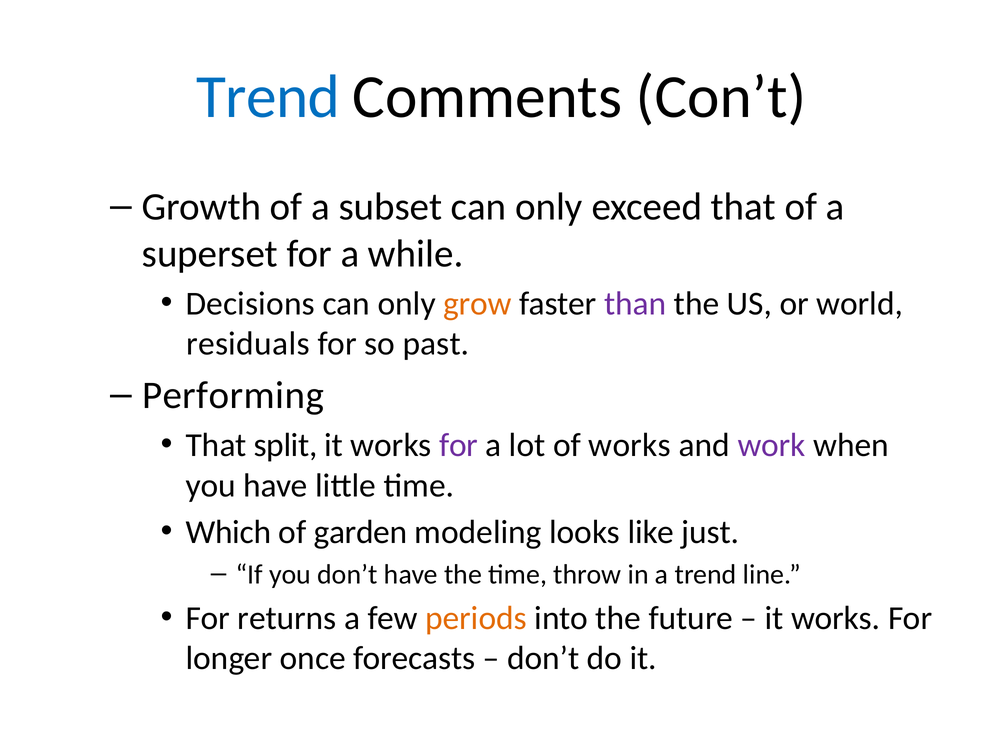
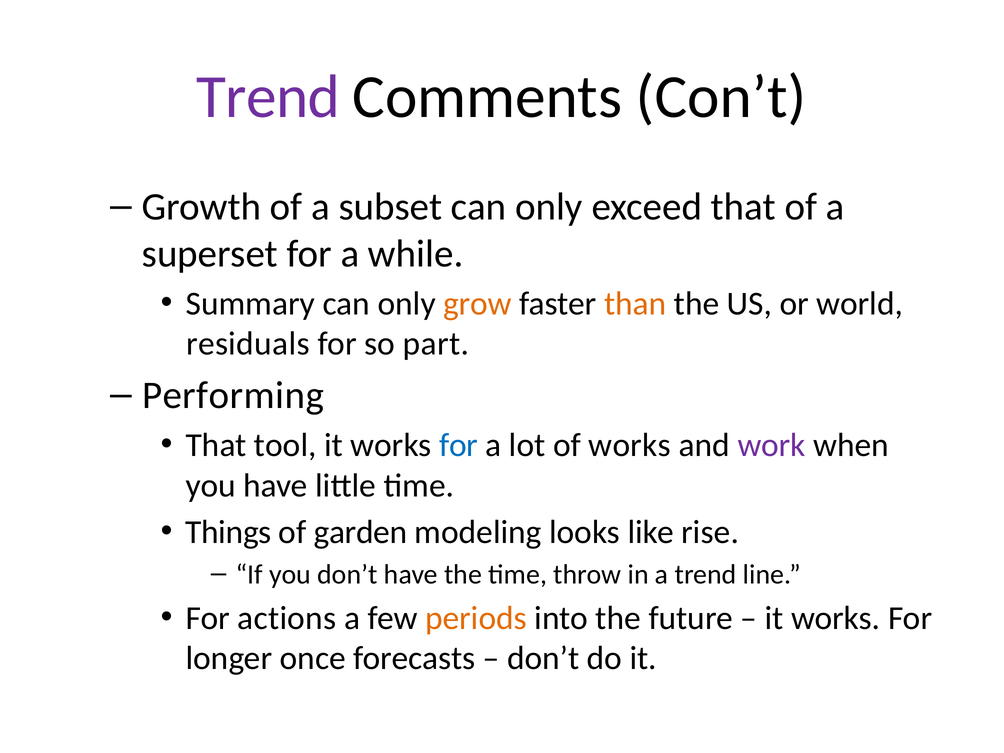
Trend colour: blue -> purple (268, 97)
Decisions: Decisions -> Summary (250, 304)
than colour: purple -> orange (635, 304)
past: past -> part (436, 344)
split: split -> tool (285, 445)
for colour: purple -> blue (459, 445)
Which: Which -> Things (228, 532)
just: just -> rise (710, 532)
returns: returns -> actions (287, 618)
